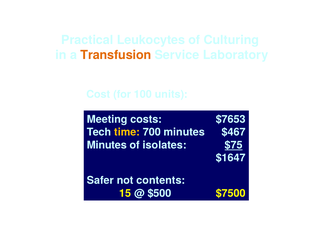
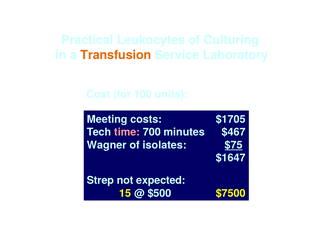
$7653: $7653 -> $1705 (231, 120)
time colour: yellow -> pink (127, 132)
Minutes: Minutes -> Wagner (107, 145)
Safer: Safer -> Strep (100, 181)
contents: contents -> expected (161, 181)
